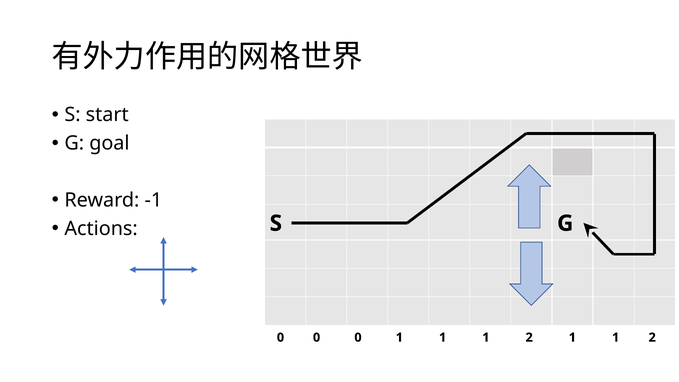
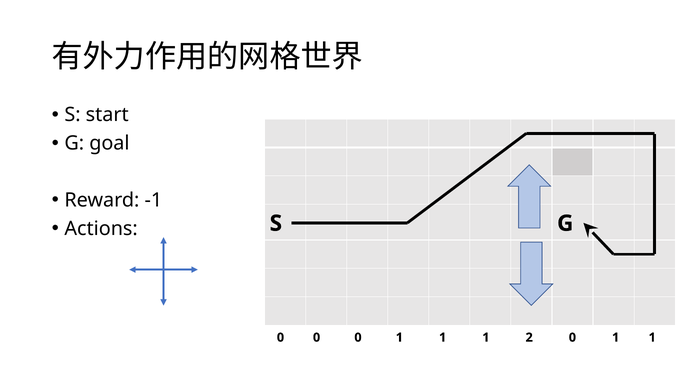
2 1: 1 -> 0 (572, 337)
2: 2 -> 1 (652, 337)
